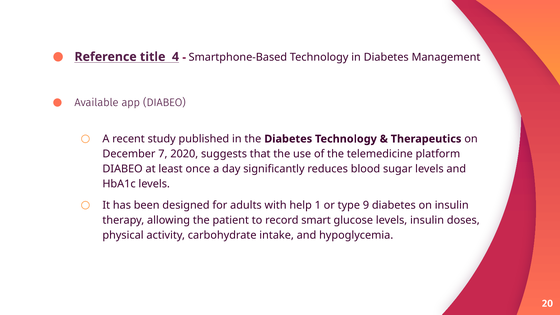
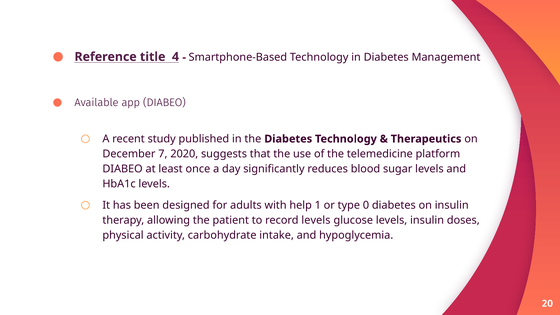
9: 9 -> 0 (366, 205)
record smart: smart -> levels (316, 220)
